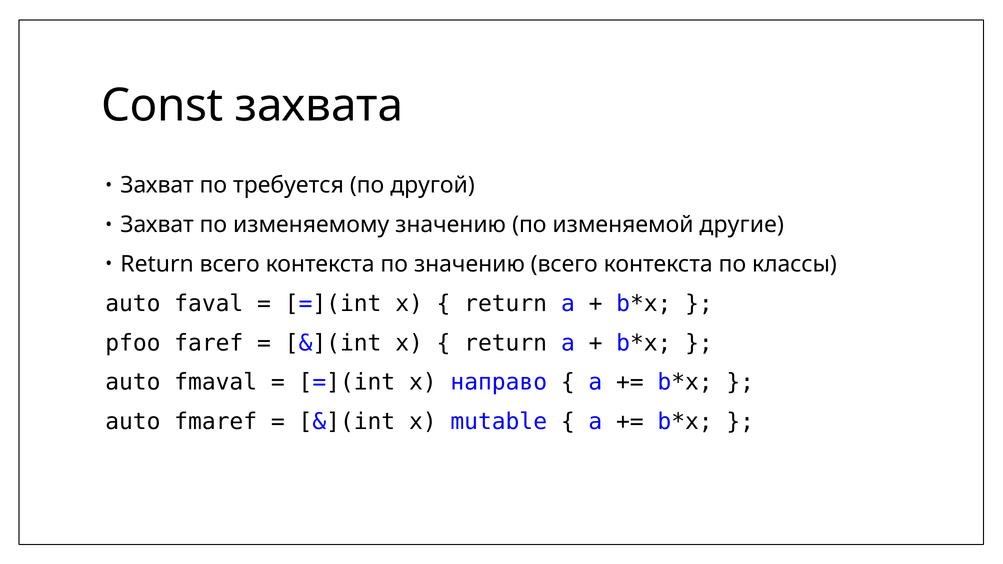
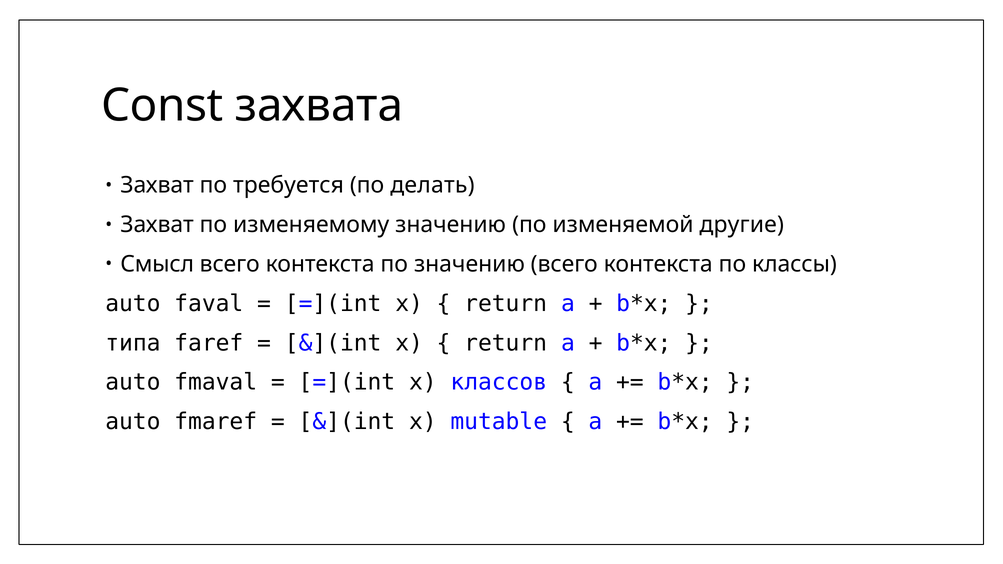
другой: другой -> делать (432, 185)
Return: Return -> Смысл (157, 264)
pfoo: pfoo -> типа (133, 343)
направо: направо -> классов (499, 383)
